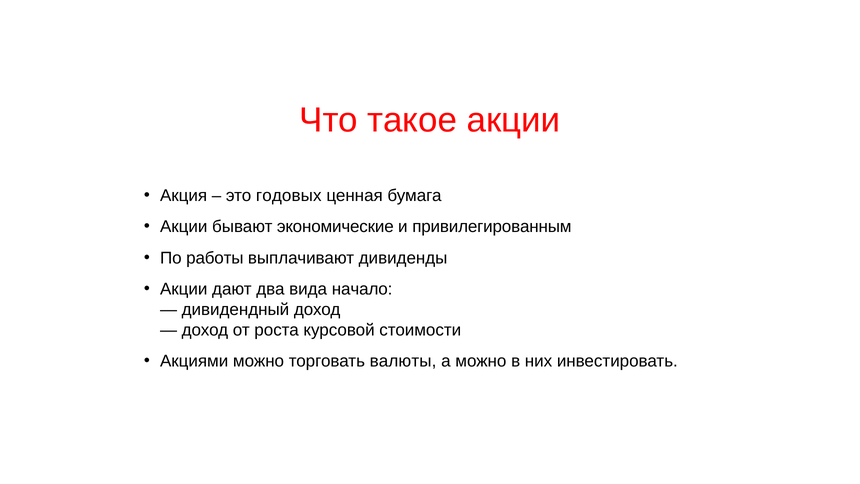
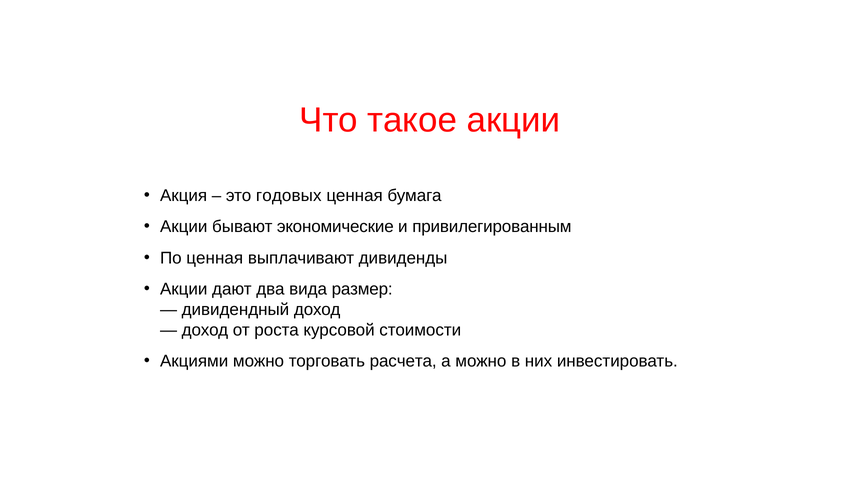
По работы: работы -> ценная (215, 258)
начало: начало -> размер (362, 289)
валюты: валюты -> расчета (403, 361)
